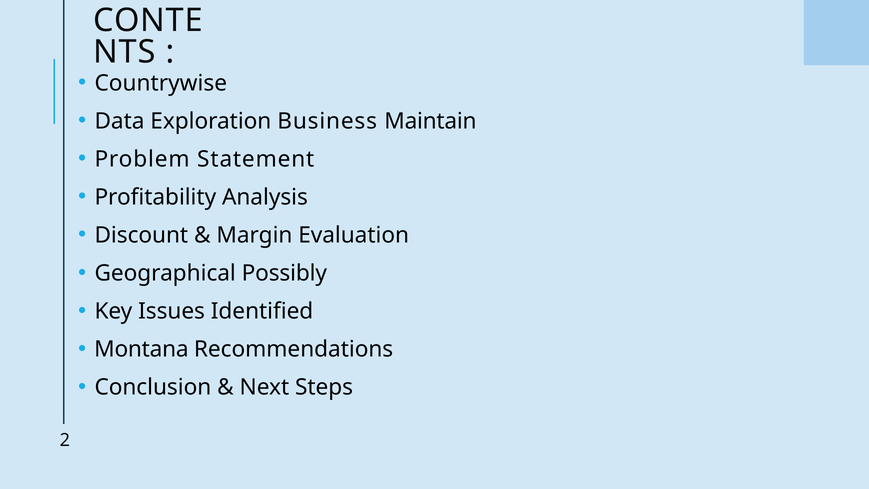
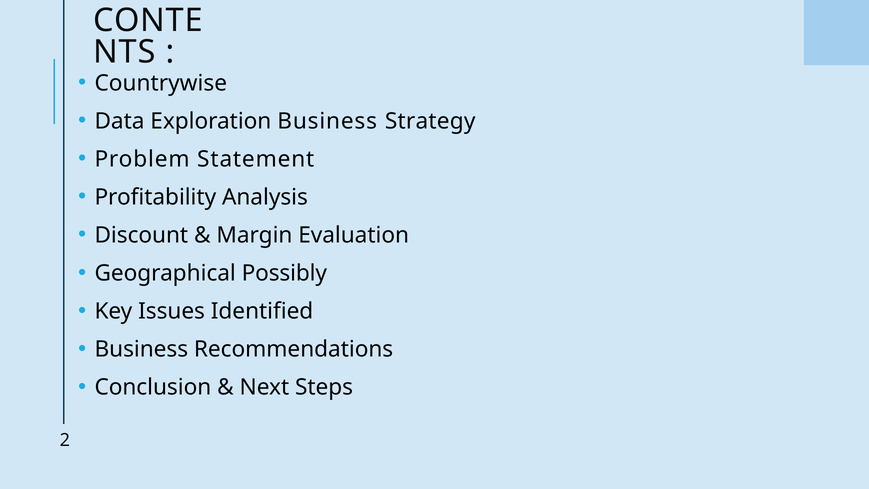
Maintain: Maintain -> Strategy (430, 121)
Montana: Montana -> Business (141, 349)
